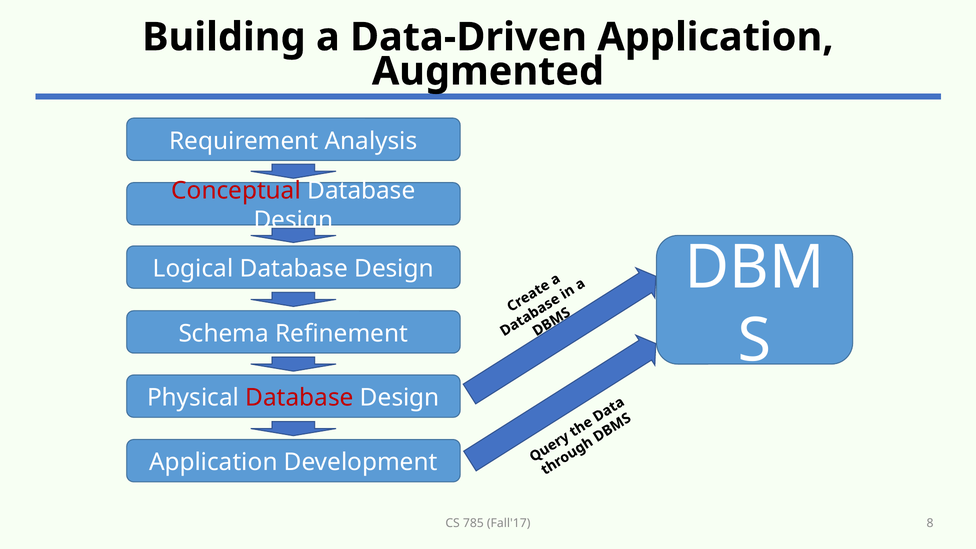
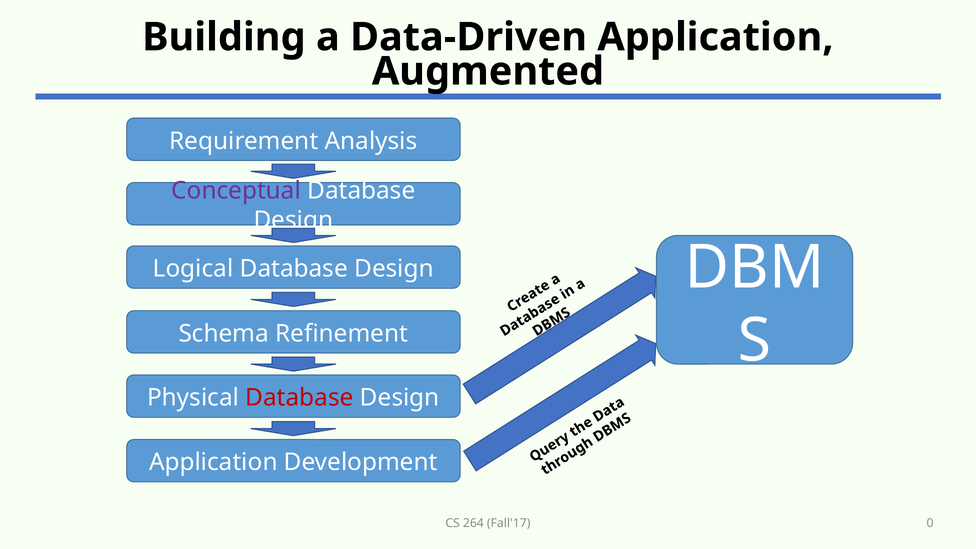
Conceptual colour: red -> purple (236, 191)
785: 785 -> 264 (473, 523)
8: 8 -> 0 (930, 523)
